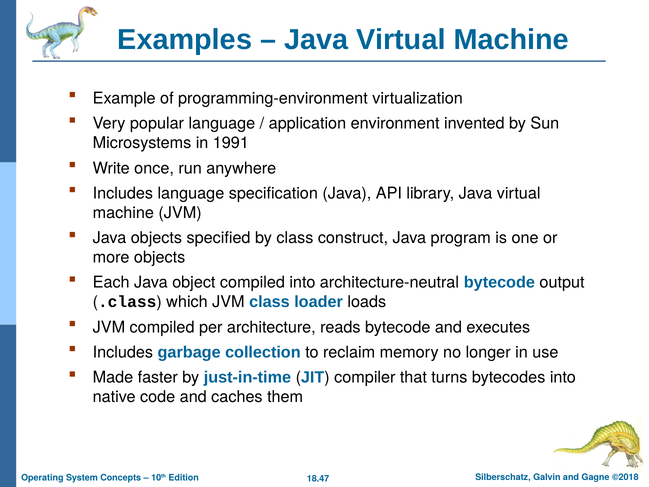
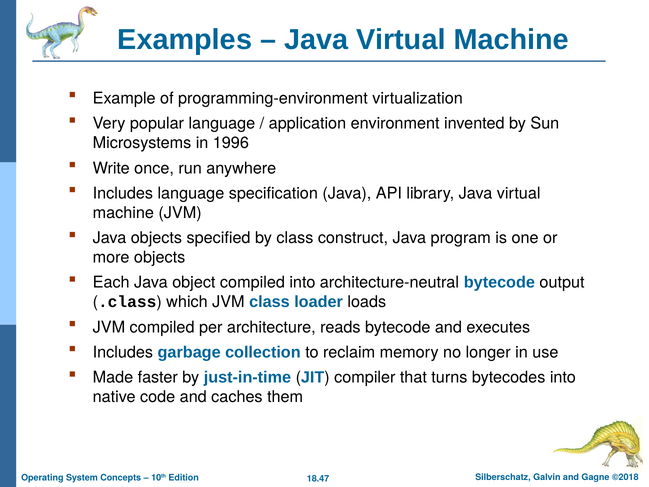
1991: 1991 -> 1996 (231, 143)
